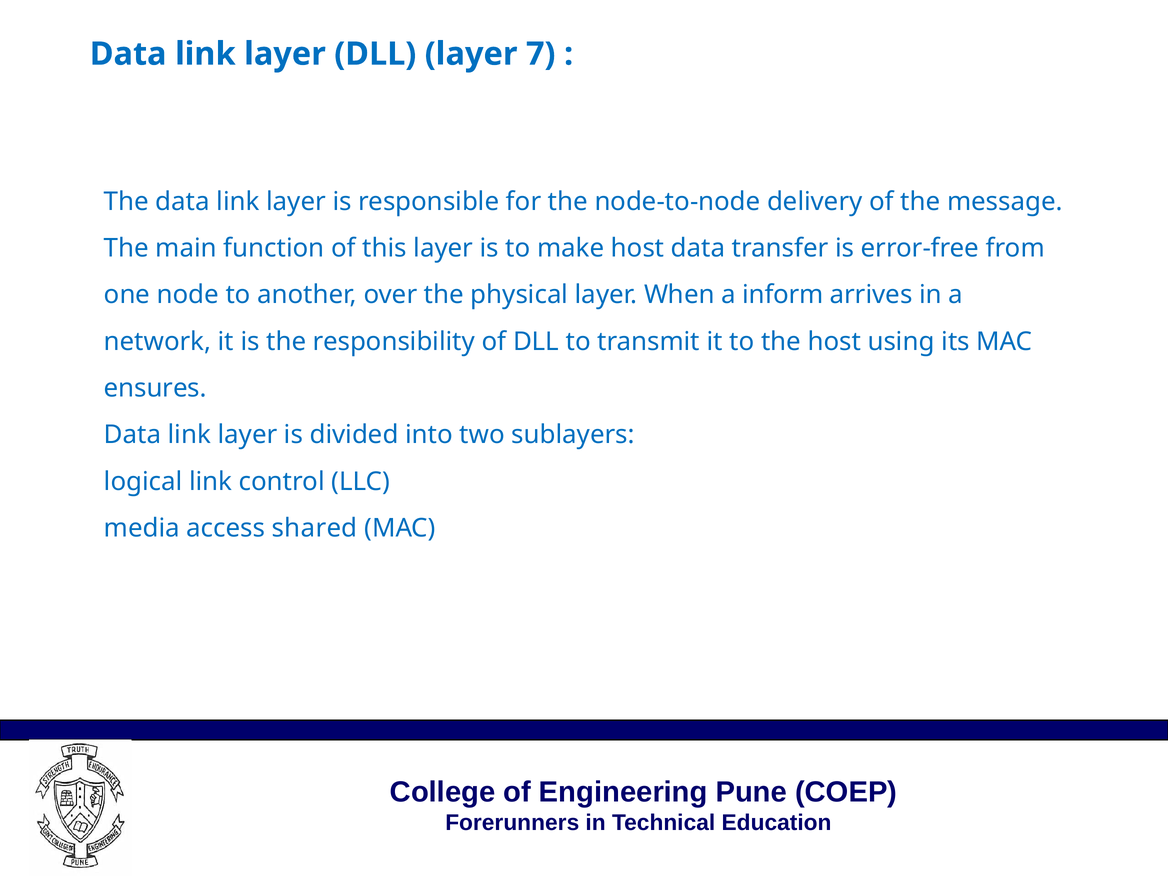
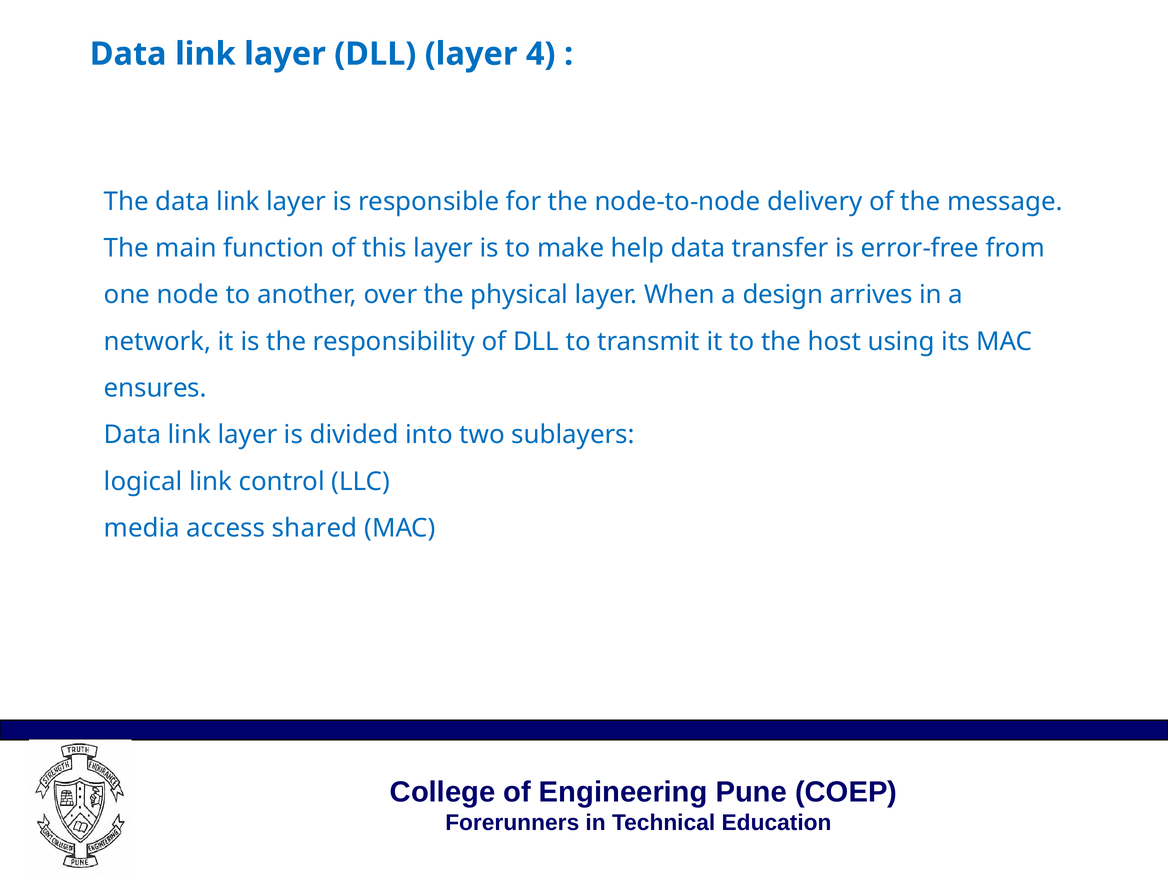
7: 7 -> 4 (541, 54)
make host: host -> help (638, 248)
inform: inform -> design (783, 295)
